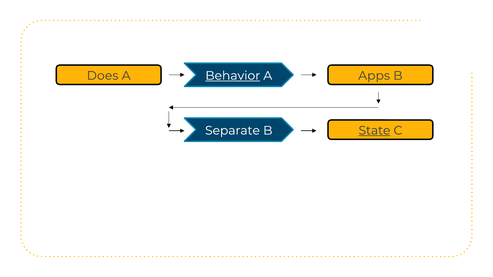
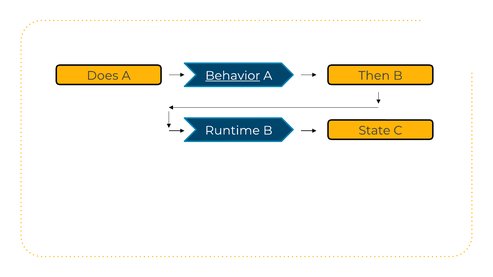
Apps: Apps -> Then (374, 76)
Separate: Separate -> Runtime (232, 131)
State underline: present -> none (374, 131)
